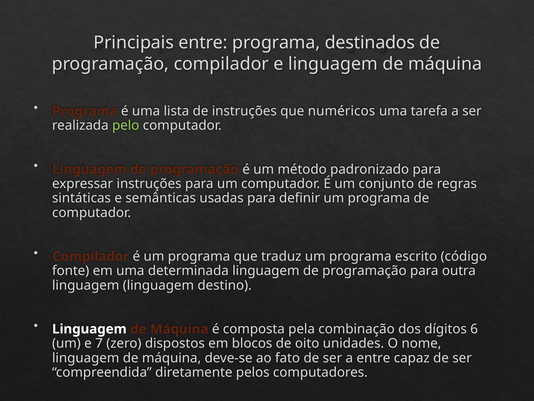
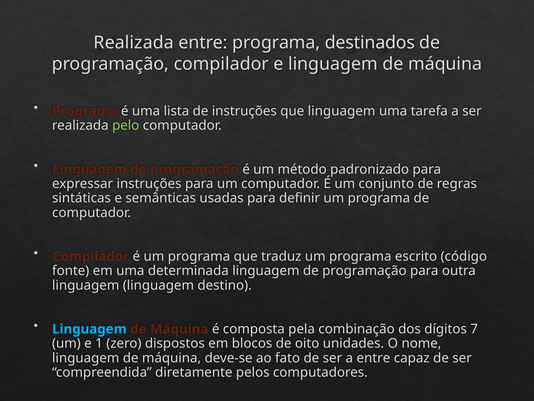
Principais: Principais -> Realizada (134, 43)
que numéricos: numéricos -> linguagem (342, 111)
Linguagem colour: white -> light blue (89, 329)
6: 6 -> 7 (474, 329)
7: 7 -> 1 (99, 343)
